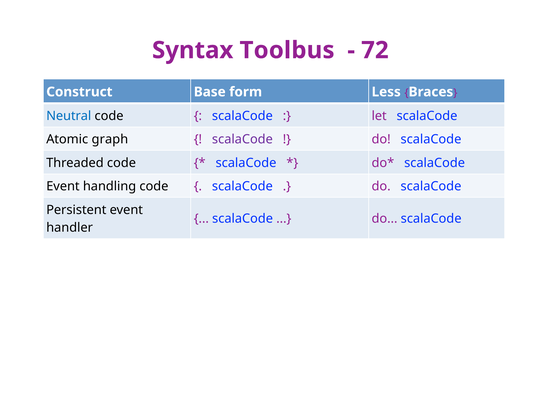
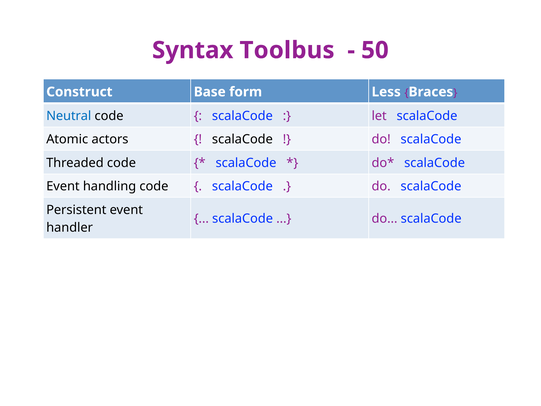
72: 72 -> 50 (375, 50)
graph: graph -> actors (110, 139)
scalaCode colour: purple -> black (242, 139)
